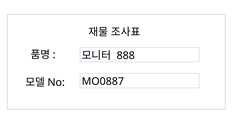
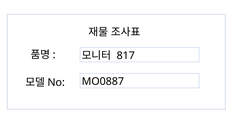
888: 888 -> 817 (126, 56)
